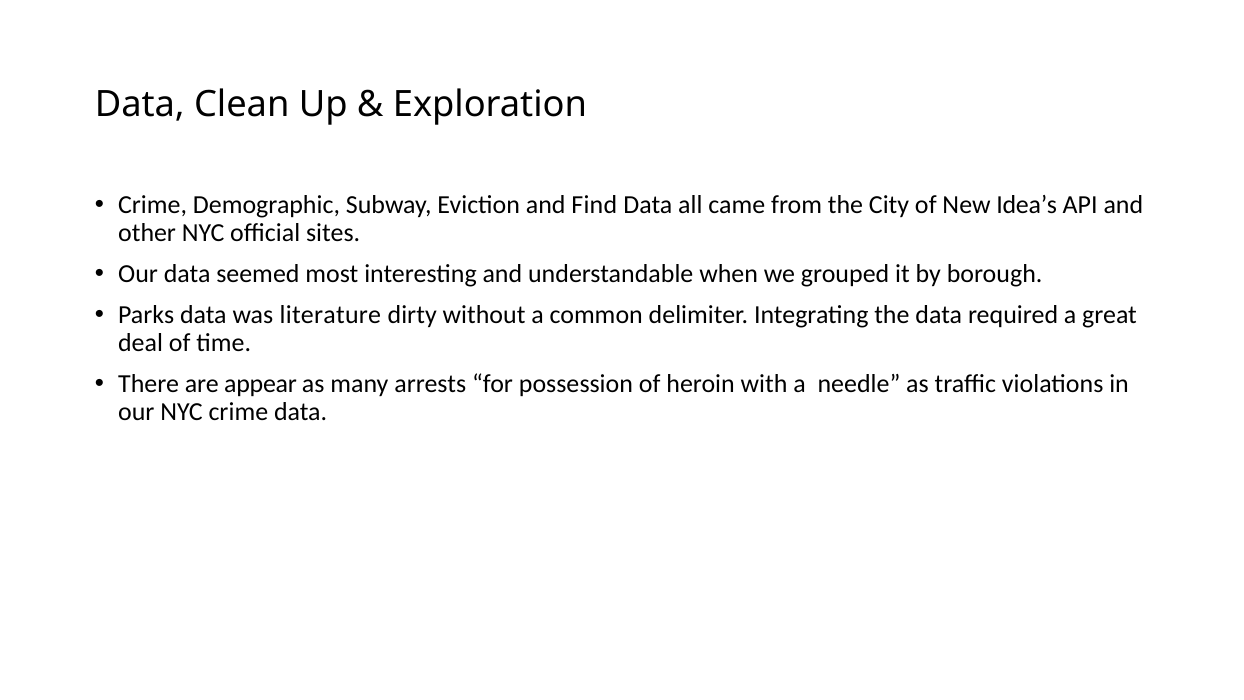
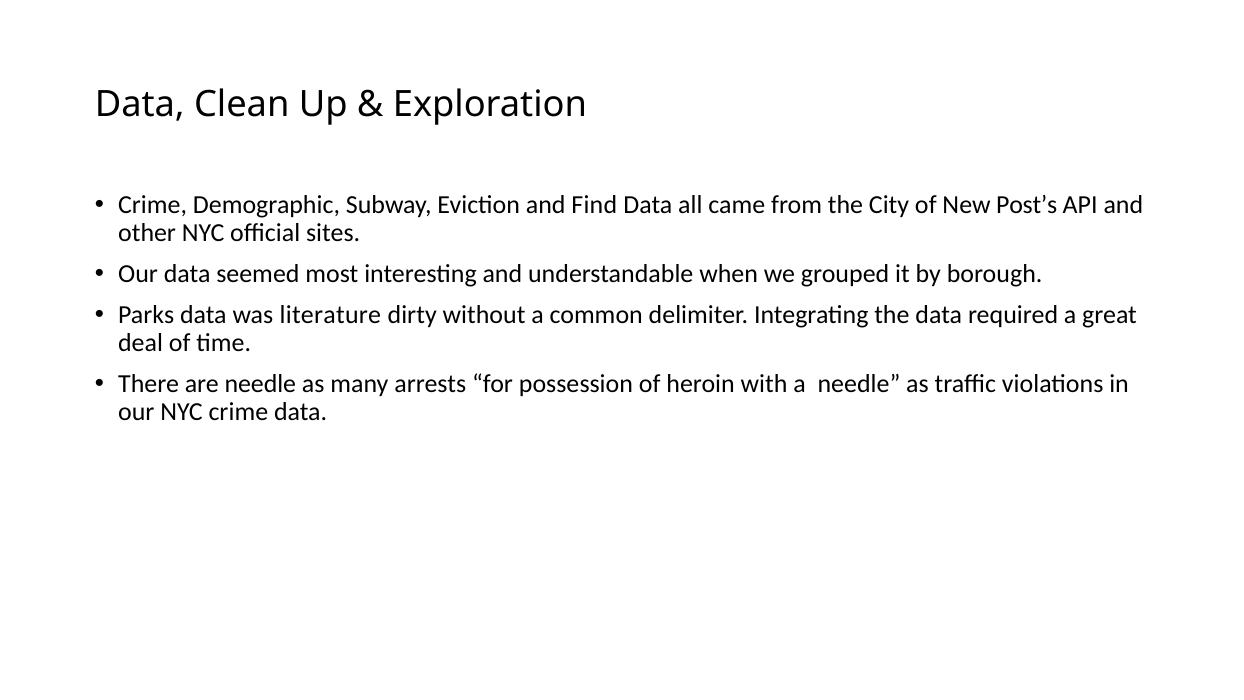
Idea’s: Idea’s -> Post’s (1027, 205)
are appear: appear -> needle (260, 384)
